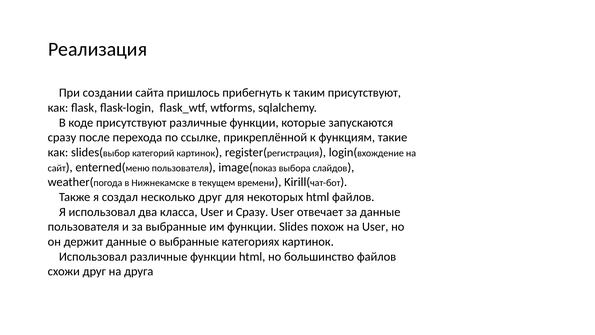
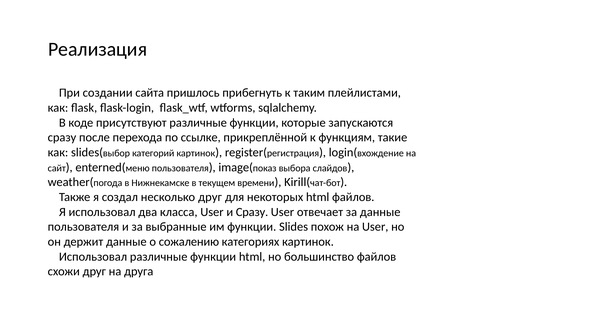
таким присутствуют: присутствуют -> плейлистами (364, 93)
о выбранные: выбранные -> сожалению (189, 242)
